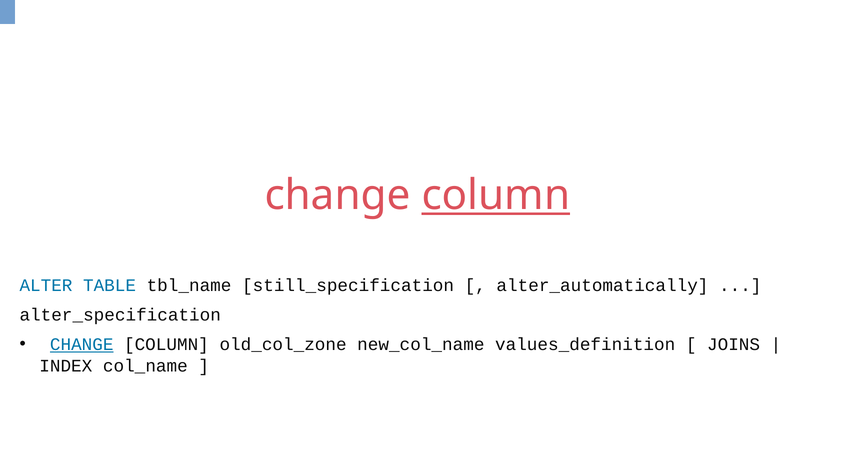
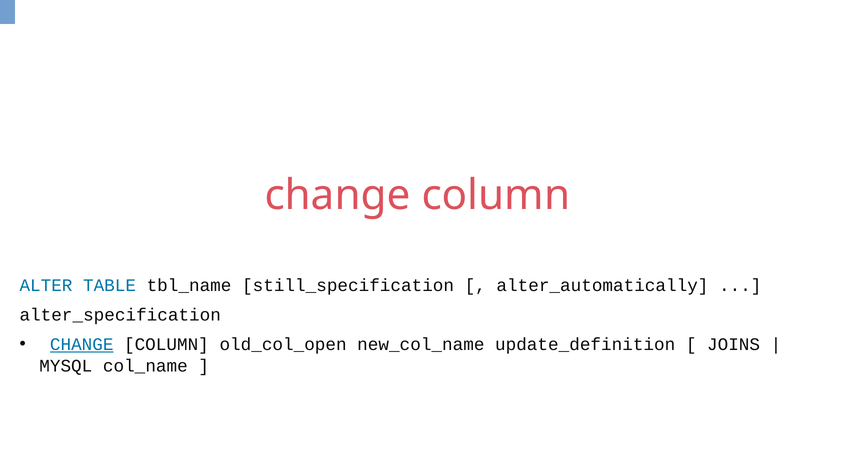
column underline: present -> none (496, 195)
old_col_zone: old_col_zone -> old_col_open (283, 344)
values_definition: values_definition -> update_definition (585, 344)
INDEX: INDEX -> MYSQL (66, 366)
